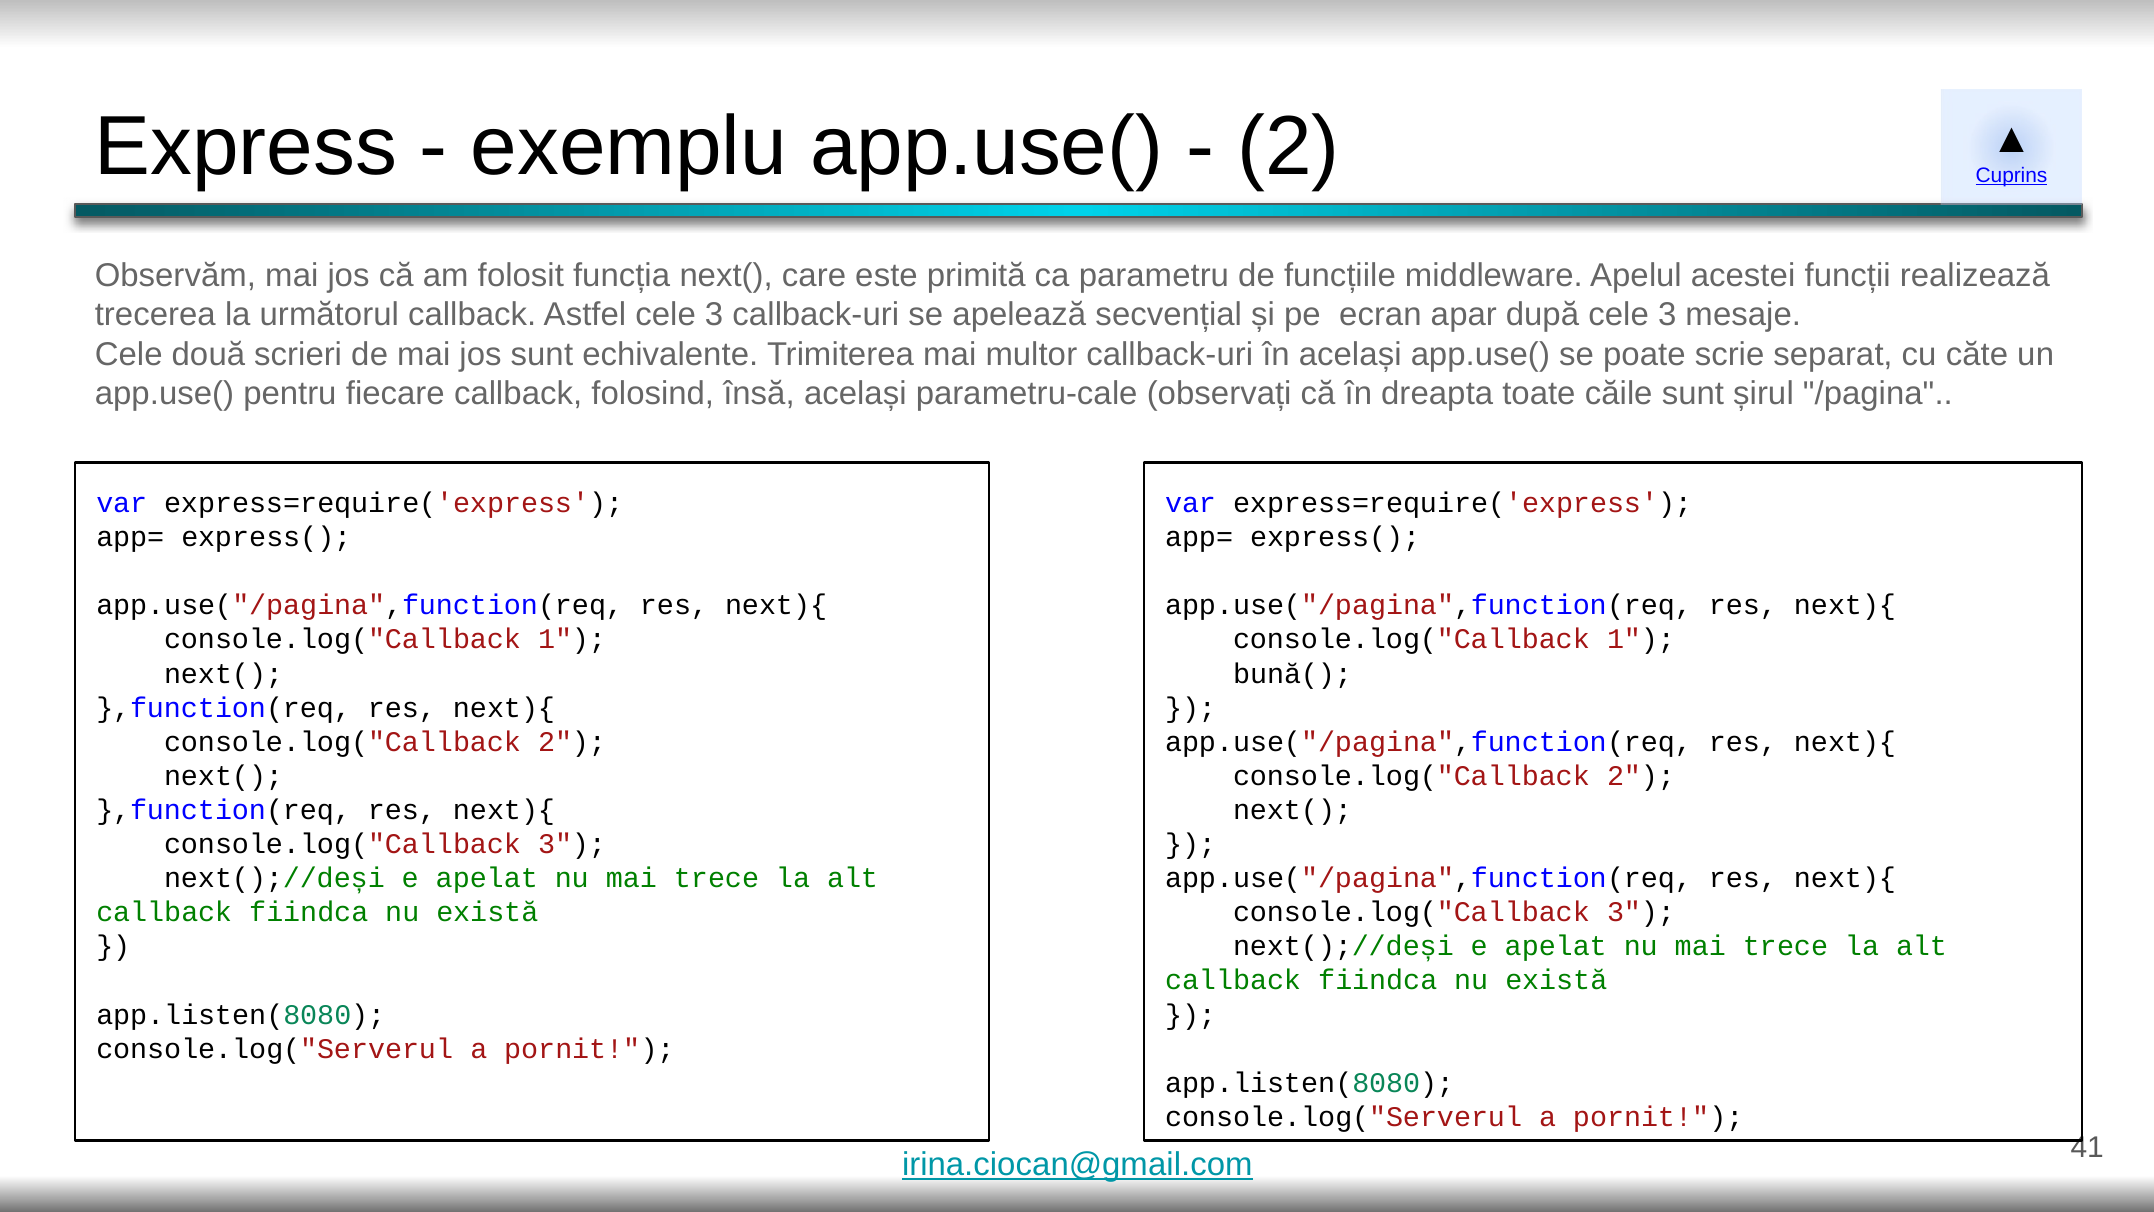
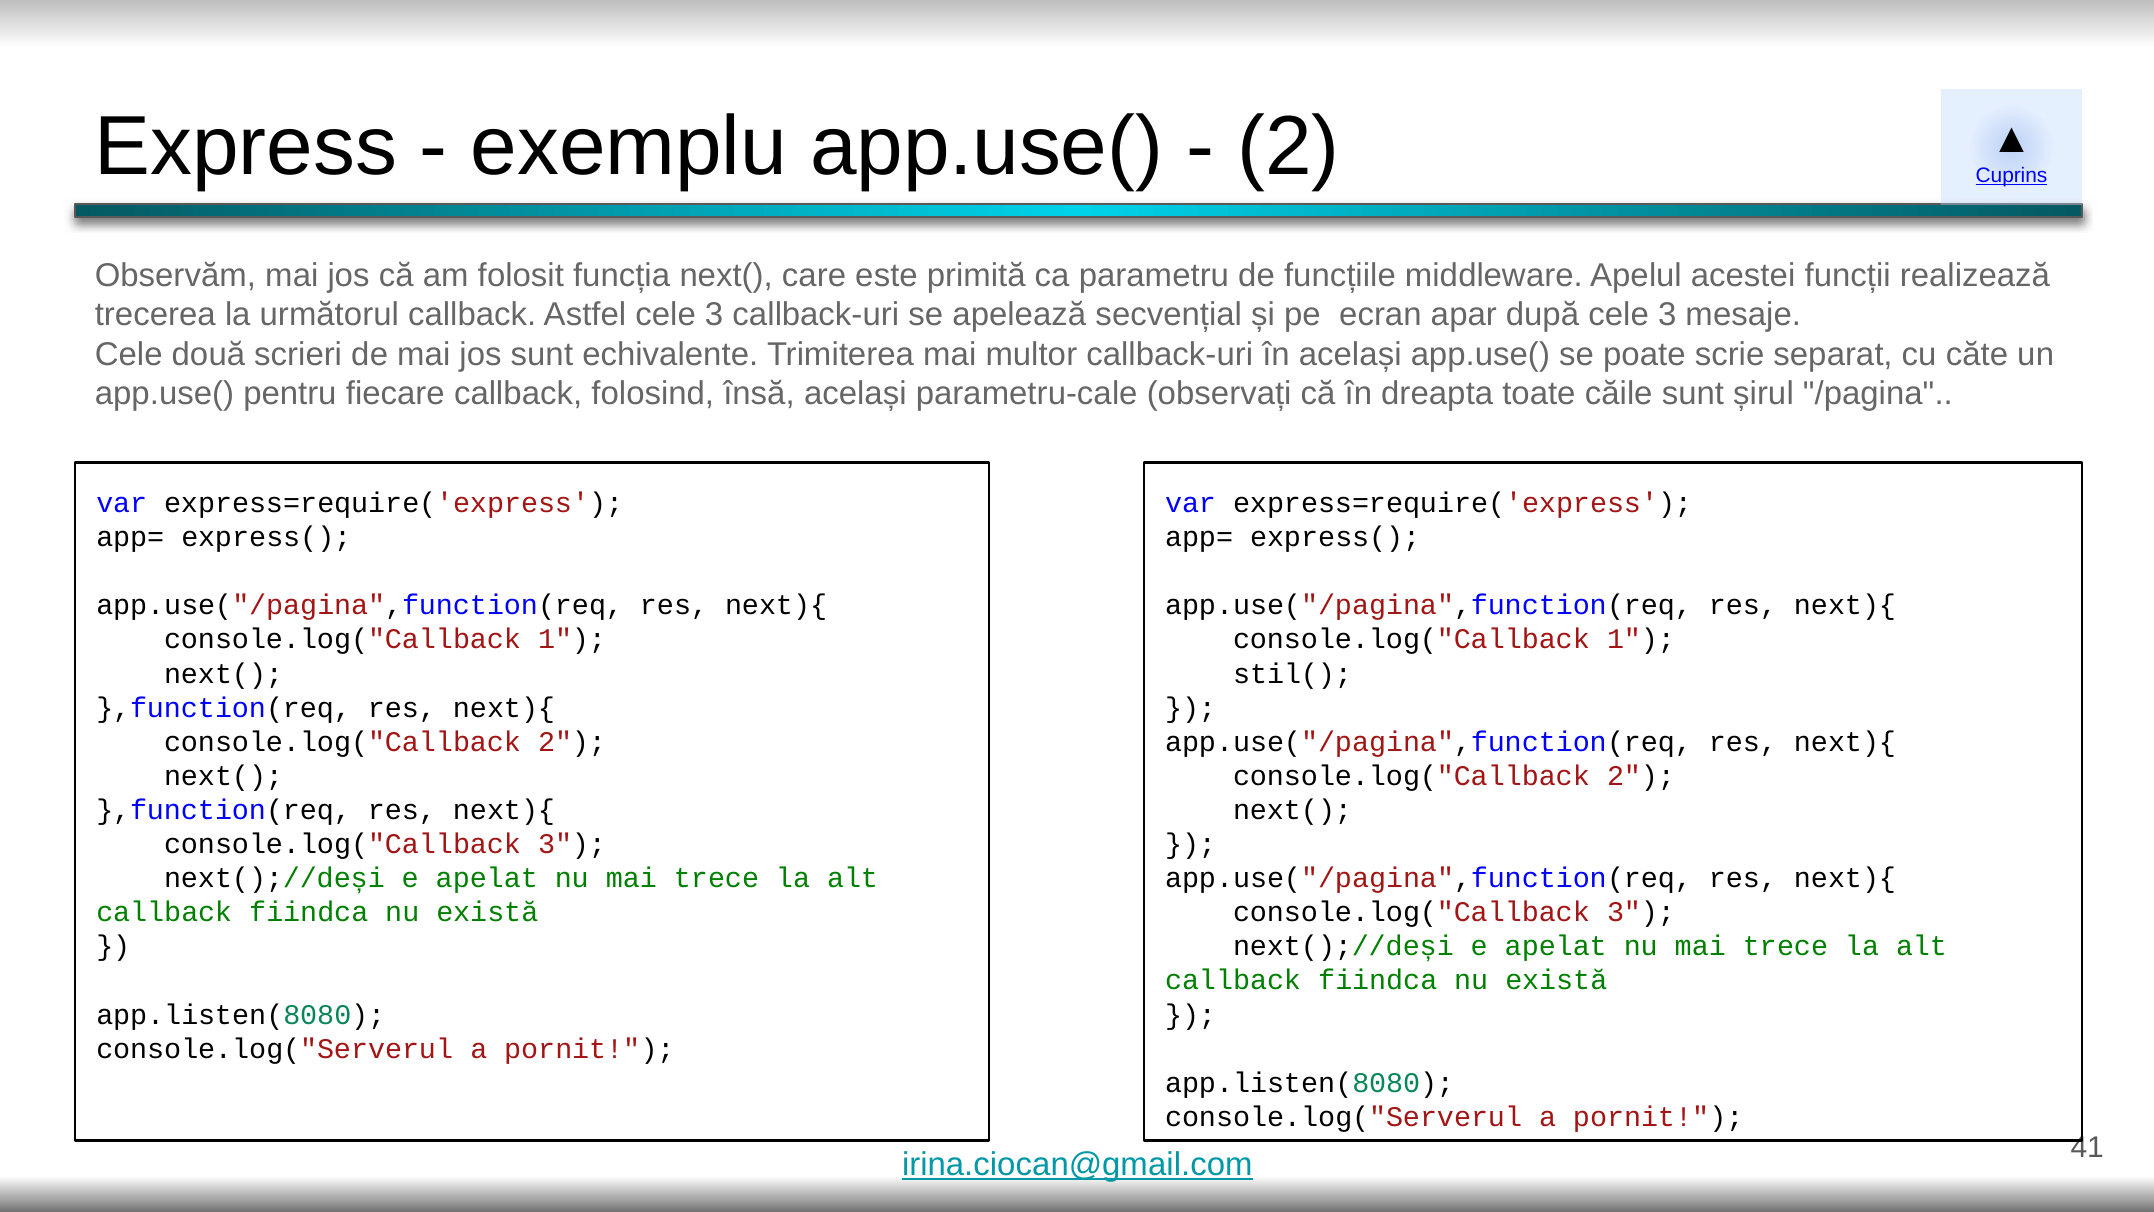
bună(: bună( -> stil( (1293, 673)
